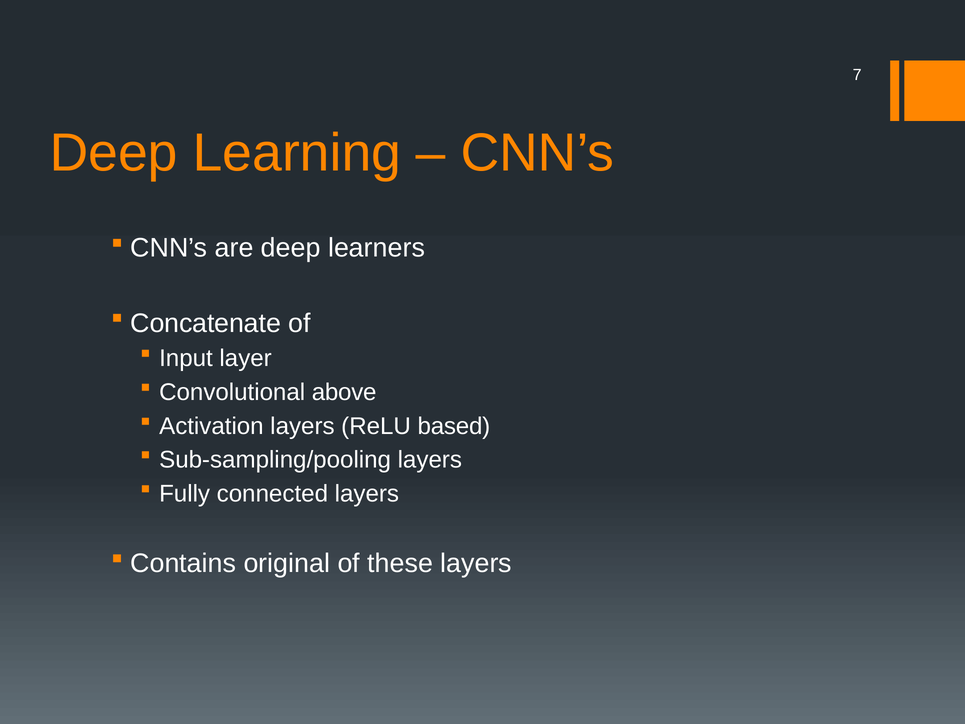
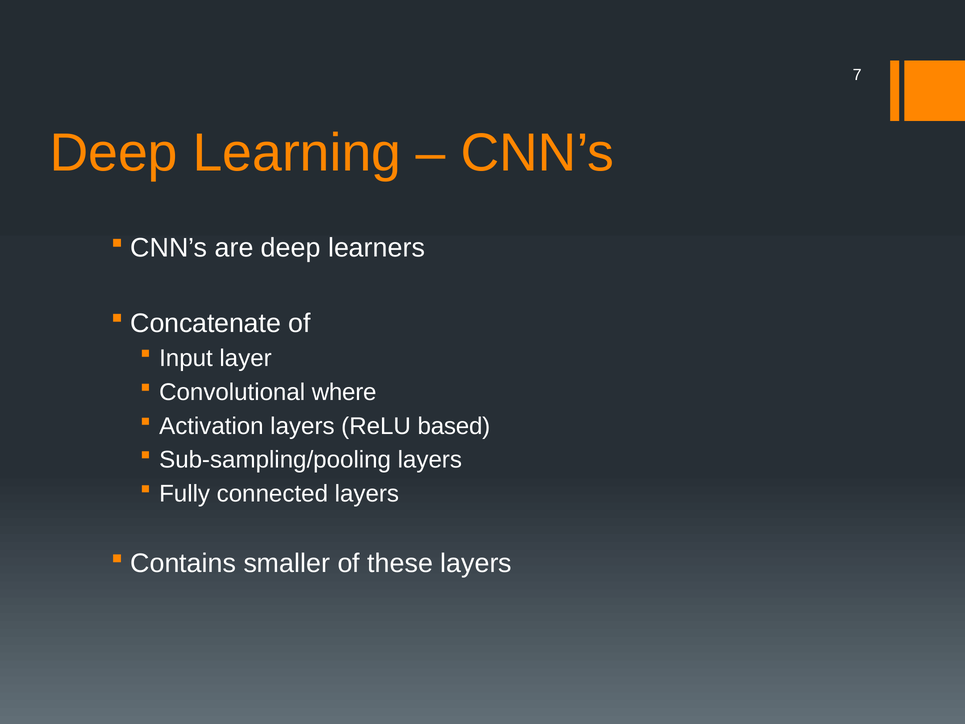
above: above -> where (344, 392)
original: original -> smaller (287, 563)
